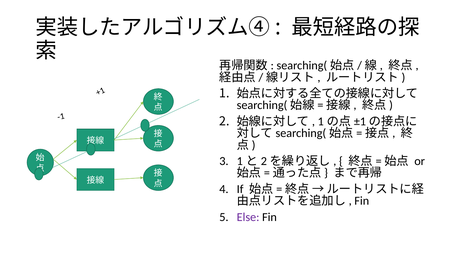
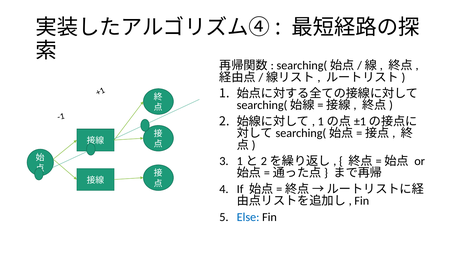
Else colour: purple -> blue (248, 217)
